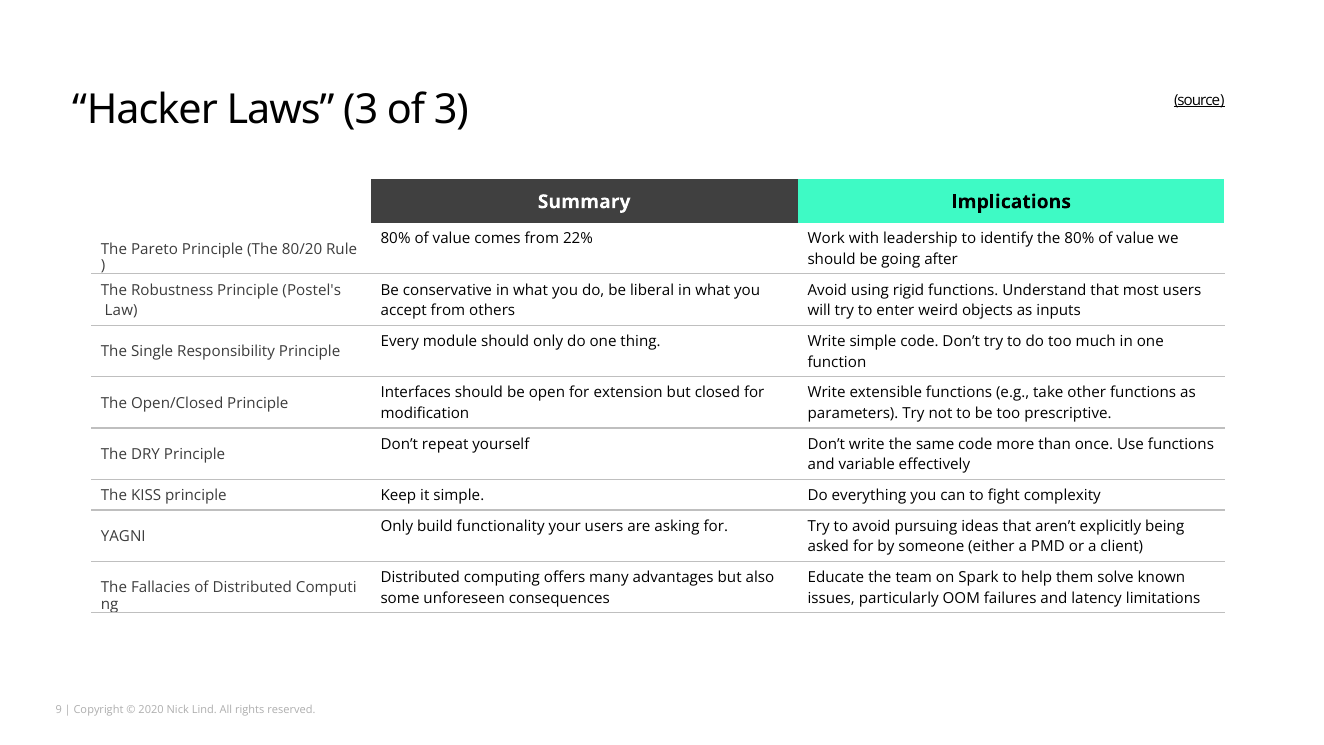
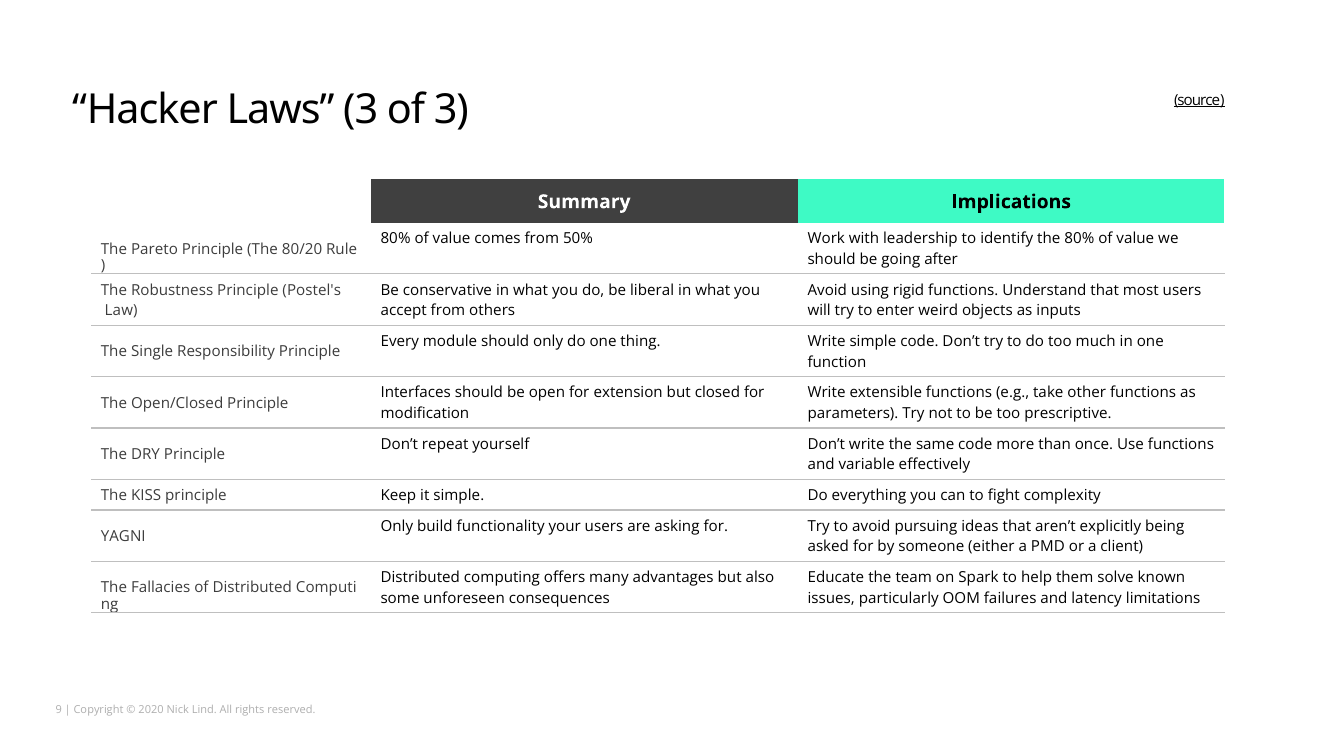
22%: 22% -> 50% (578, 239)
